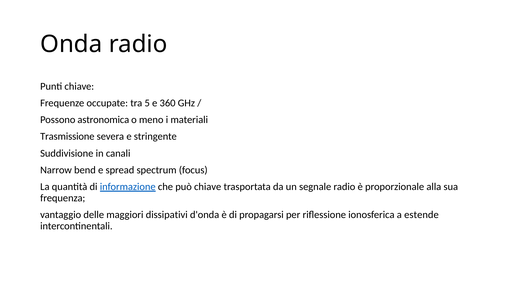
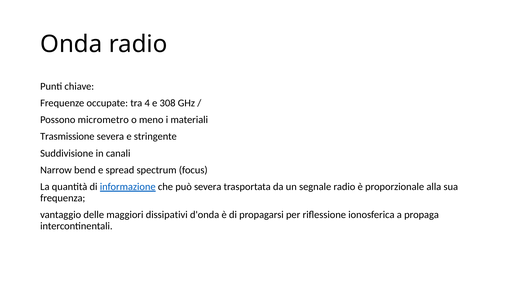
5: 5 -> 4 (147, 103)
360: 360 -> 308 (168, 103)
astronomica: astronomica -> micrometro (103, 120)
può chiave: chiave -> severa (208, 187)
estende: estende -> propaga (422, 215)
